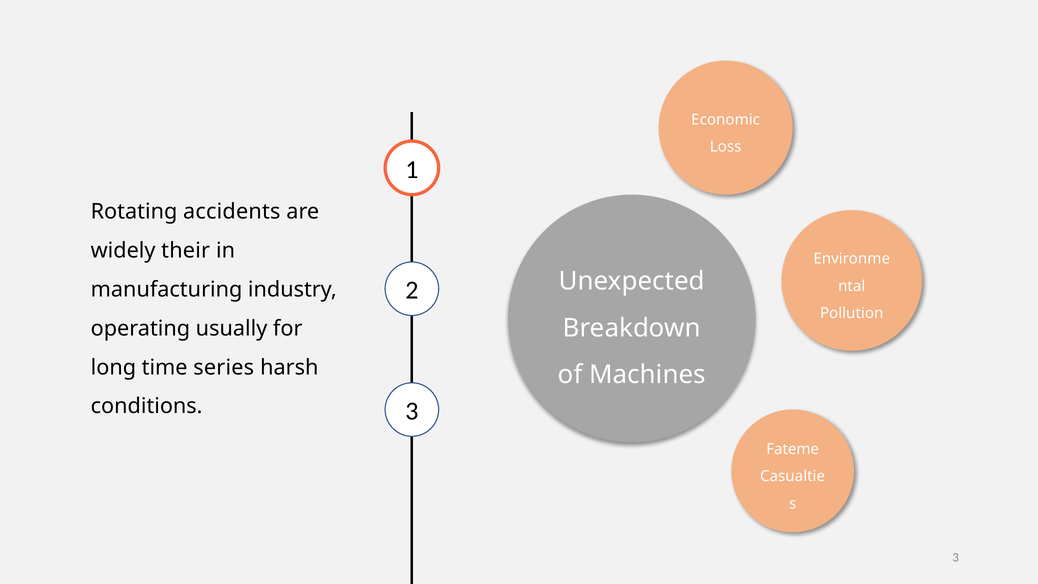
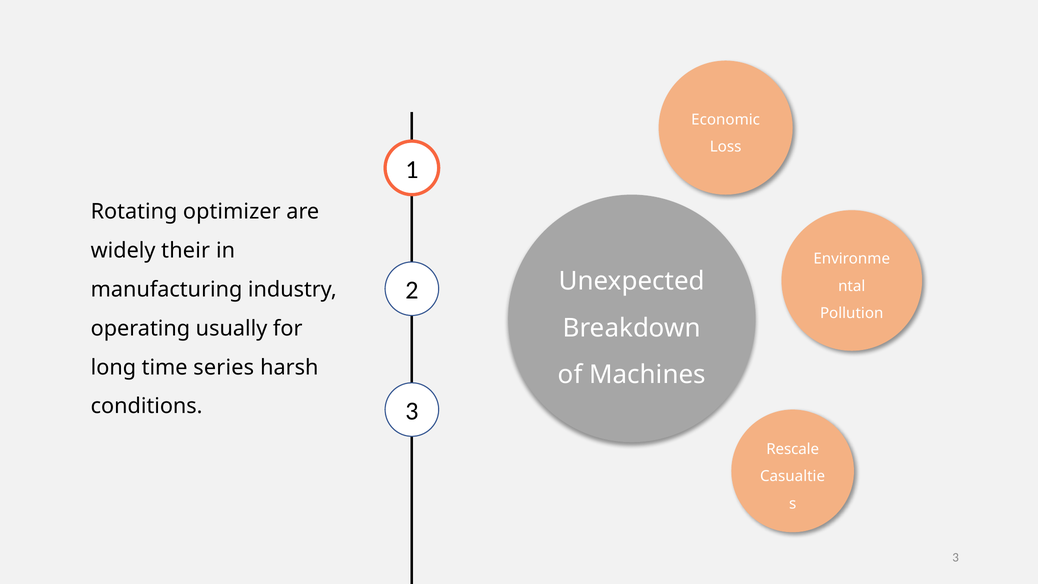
accidents: accidents -> optimizer (232, 212)
Fateme: Fateme -> Rescale (793, 449)
